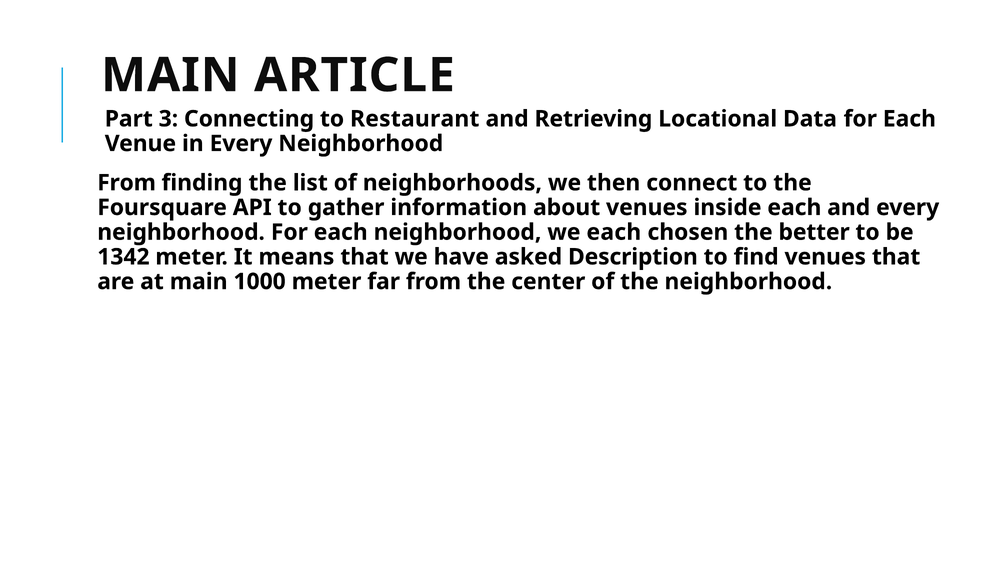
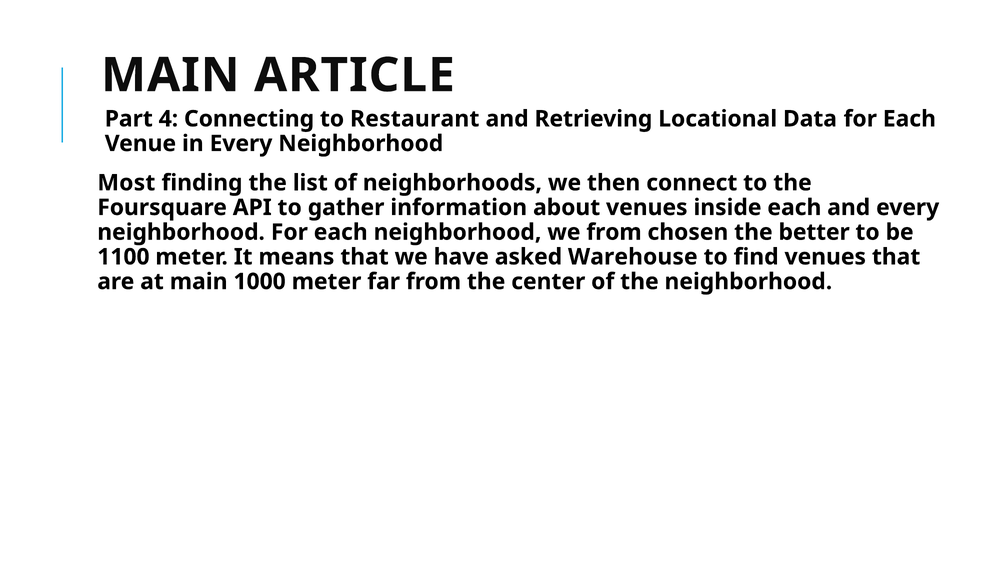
3: 3 -> 4 (168, 119)
From: From -> Most (126, 183)
we each: each -> from (614, 232)
1342: 1342 -> 1100 (123, 257)
Description: Description -> Warehouse (633, 257)
